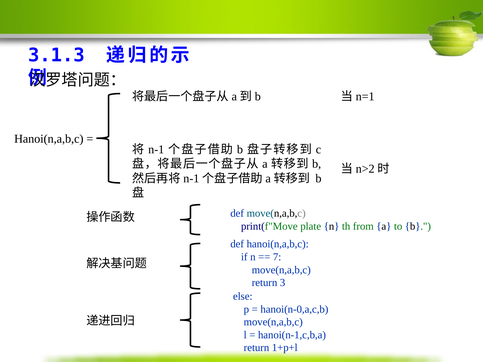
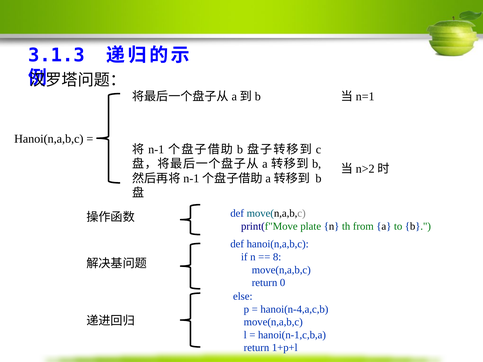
7: 7 -> 8 (277, 257)
3: 3 -> 0 (283, 283)
hanoi(n-0,a,c,b: hanoi(n-0,a,c,b -> hanoi(n-4,a,c,b (294, 309)
